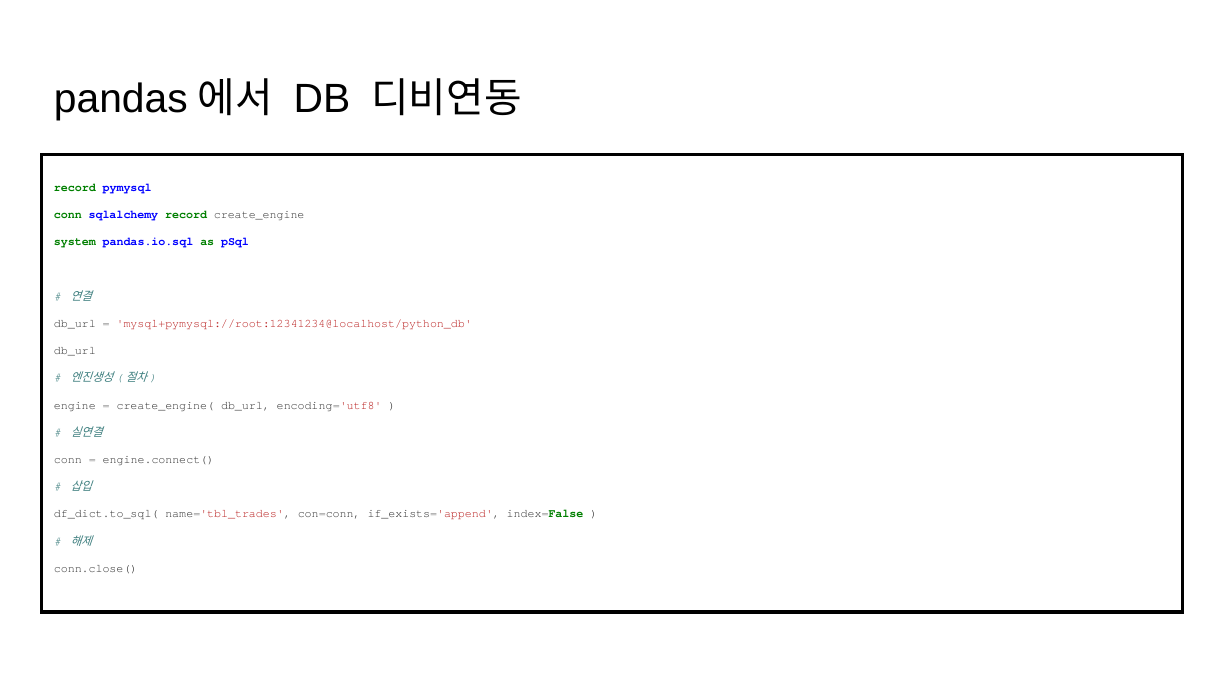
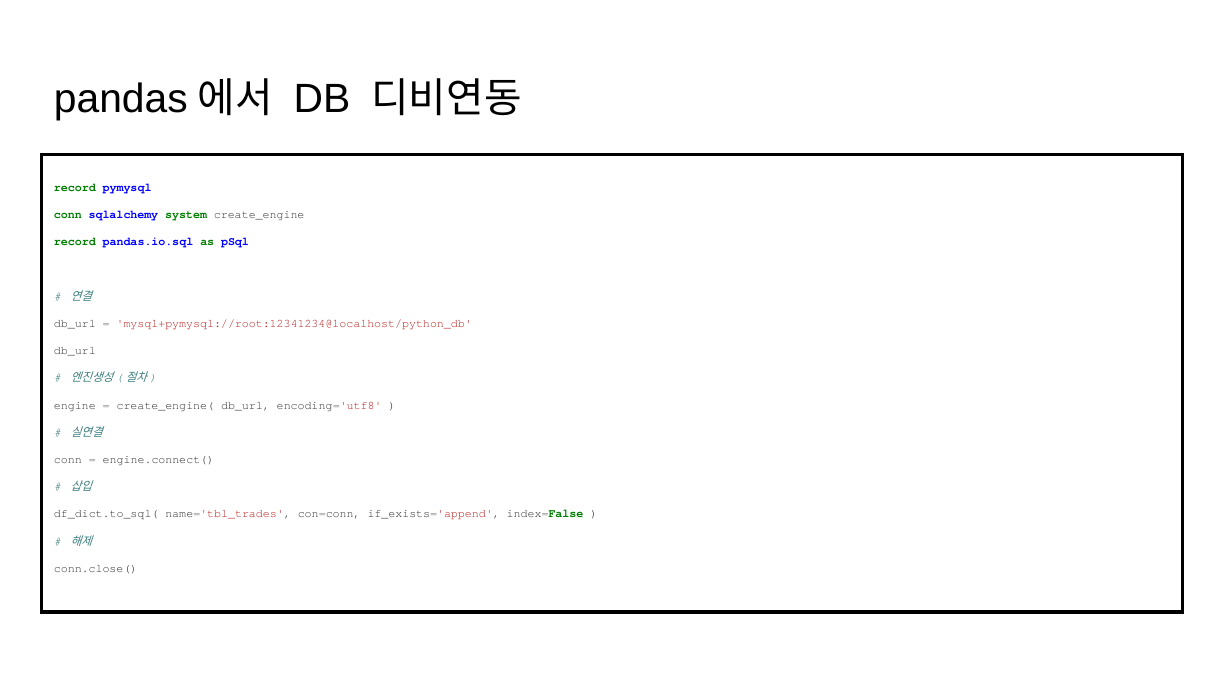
sqlalchemy record: record -> system (186, 215)
system: system -> record (75, 242)
